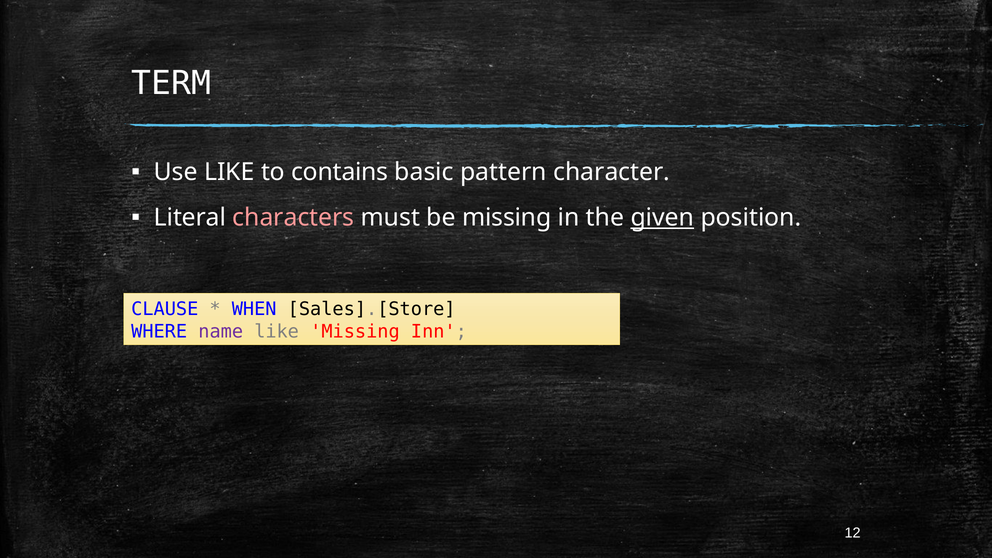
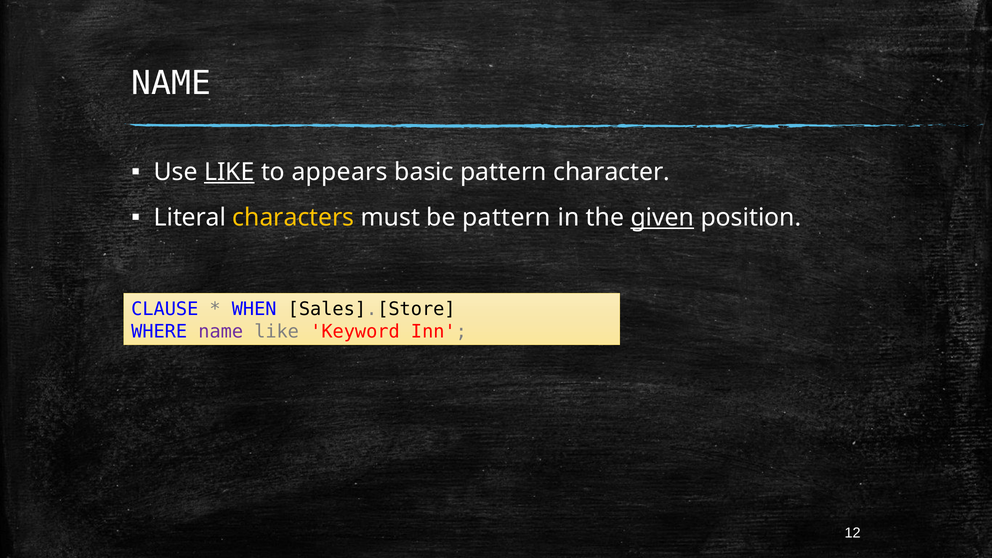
TERM: TERM -> NAME (171, 84)
LIKE underline: none -> present (229, 172)
contains: contains -> appears (340, 172)
characters colour: pink -> yellow (293, 217)
be missing: missing -> pattern (507, 217)
like Missing: Missing -> Keyword (355, 332)
